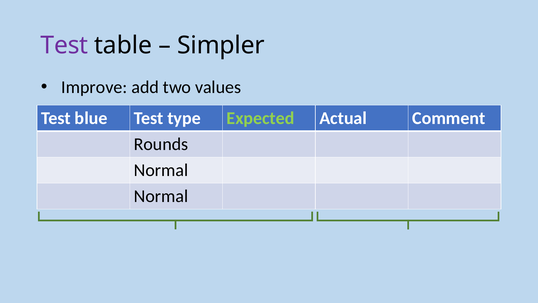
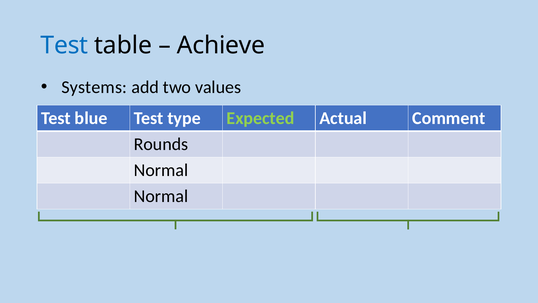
Test colour: purple -> blue (64, 45)
Simpler: Simpler -> Achieve (221, 45)
Improve: Improve -> Systems (94, 87)
